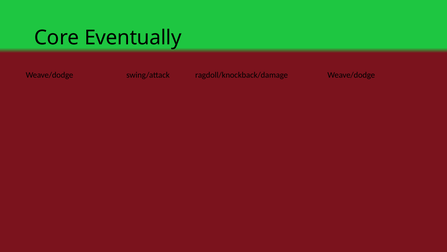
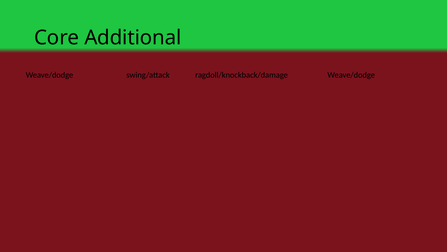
Eventually: Eventually -> Additional (133, 38)
